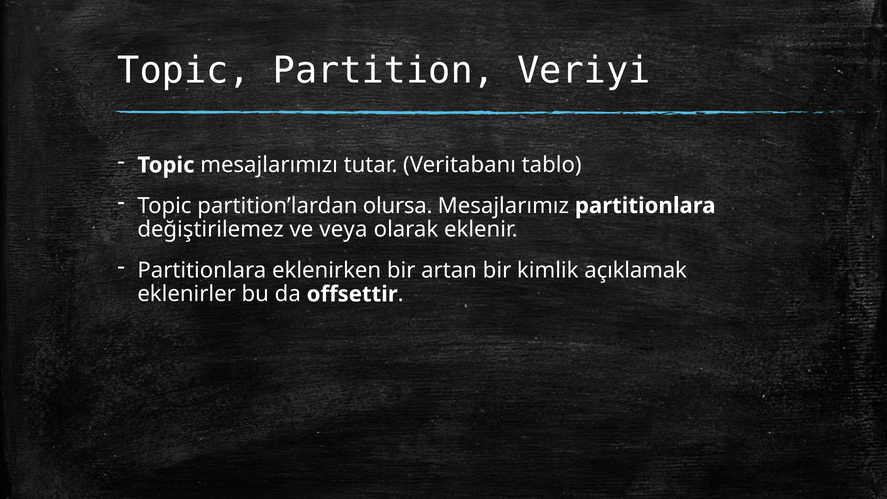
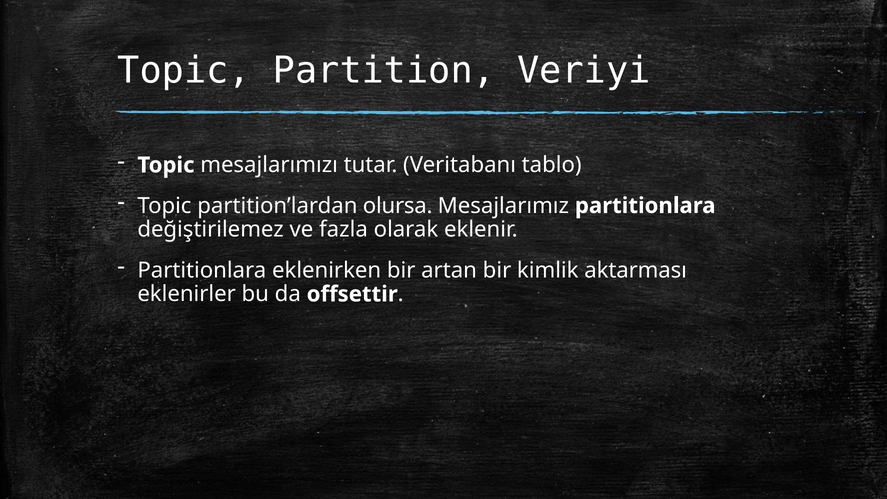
veya: veya -> fazla (343, 230)
açıklamak: açıklamak -> aktarması (636, 270)
